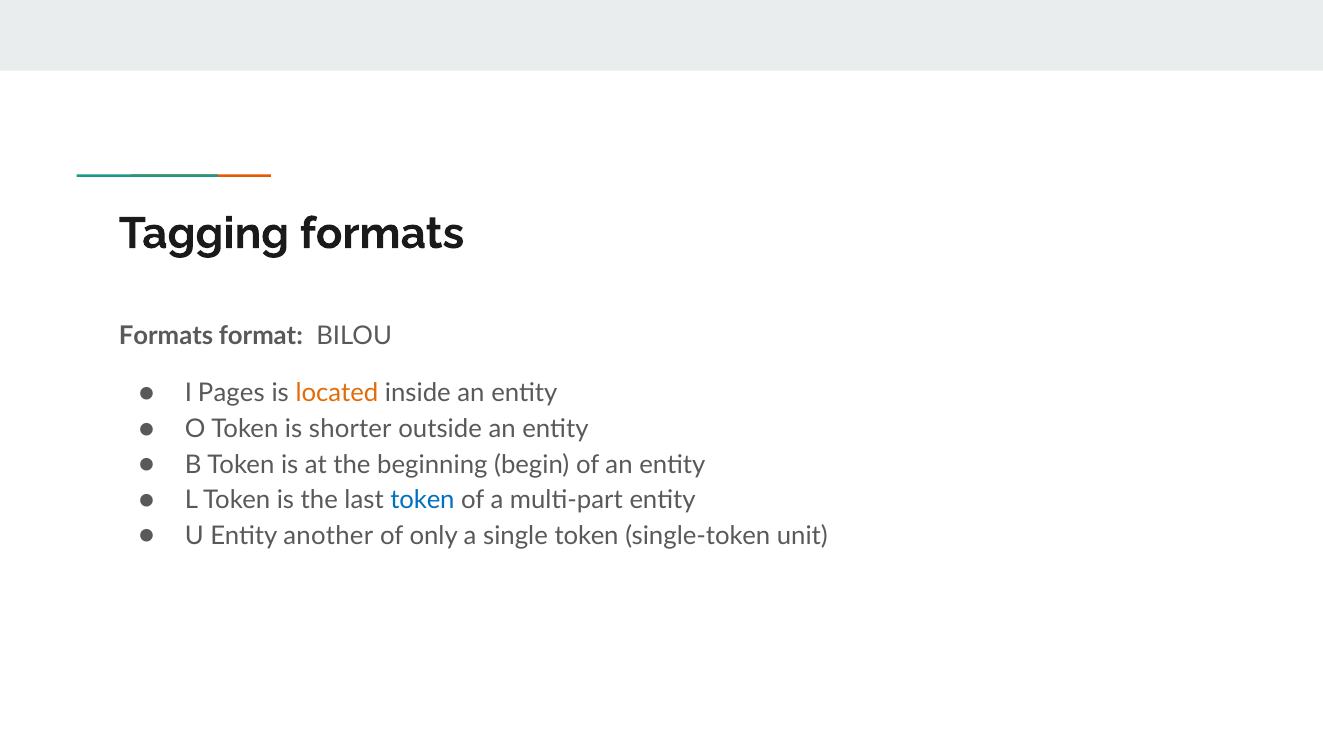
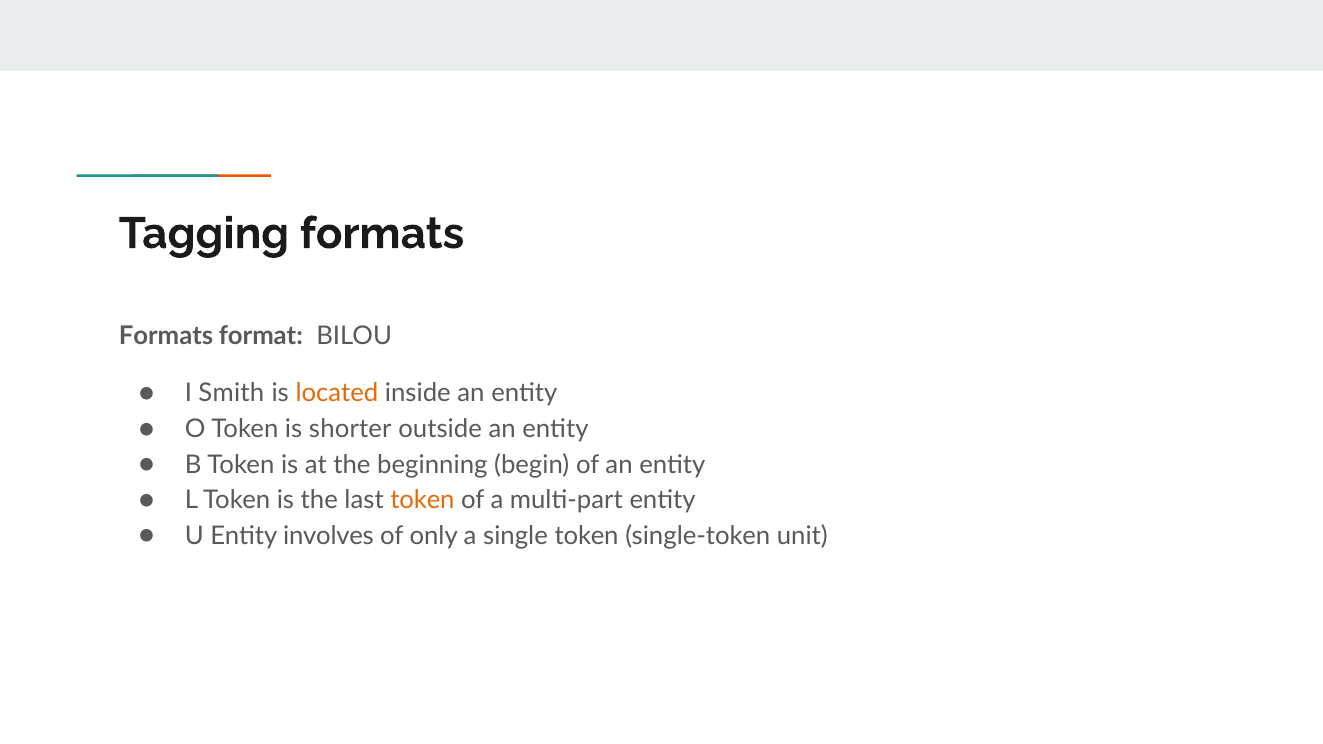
Pages: Pages -> Smith (231, 394)
token colour: blue -> orange (422, 500)
another: another -> involves (328, 536)
